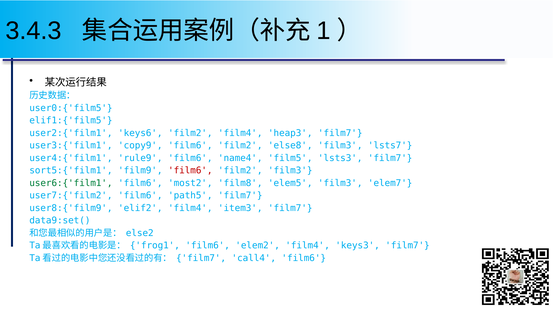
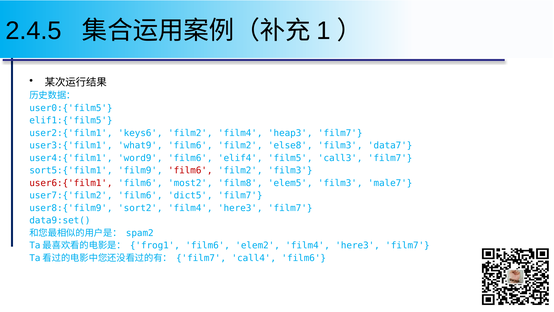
3.4.3: 3.4.3 -> 2.4.5 (34, 31)
copy9: copy9 -> what9 (140, 145)
lsts7: lsts7 -> data7 (390, 145)
rule9: rule9 -> word9 (140, 158)
name4: name4 -> elif4 (240, 158)
lsts3: lsts3 -> call3 (340, 158)
user6:{'film1 colour: green -> red (71, 183)
elem7: elem7 -> male7 (390, 183)
path5: path5 -> dict5 (190, 195)
elif2: elif2 -> sort2 (140, 208)
item3: item3 -> here3 (240, 208)
else2: else2 -> spam2 (140, 233)
keys3: keys3 -> here3 (358, 245)
